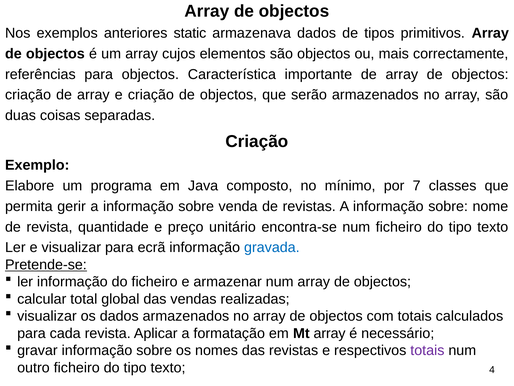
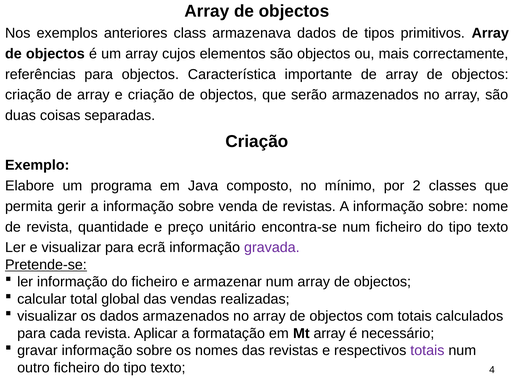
static: static -> class (190, 33)
7: 7 -> 2 (417, 186)
gravada colour: blue -> purple (272, 247)
